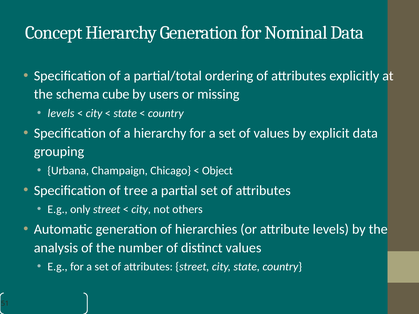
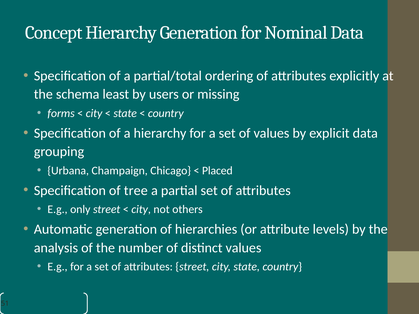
cube: cube -> least (116, 94)
levels: levels -> forms (61, 113)
Object: Object -> Placed (217, 171)
